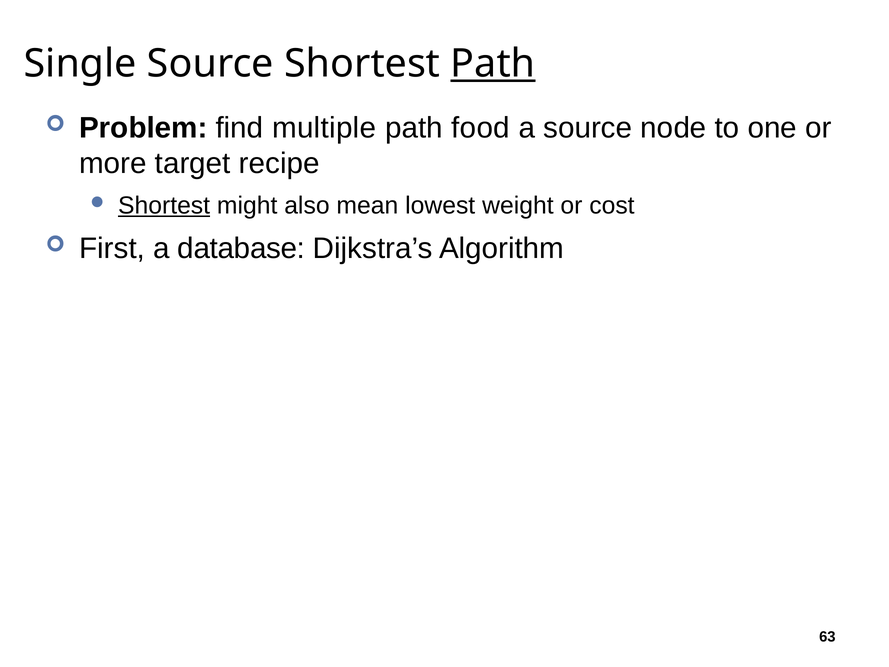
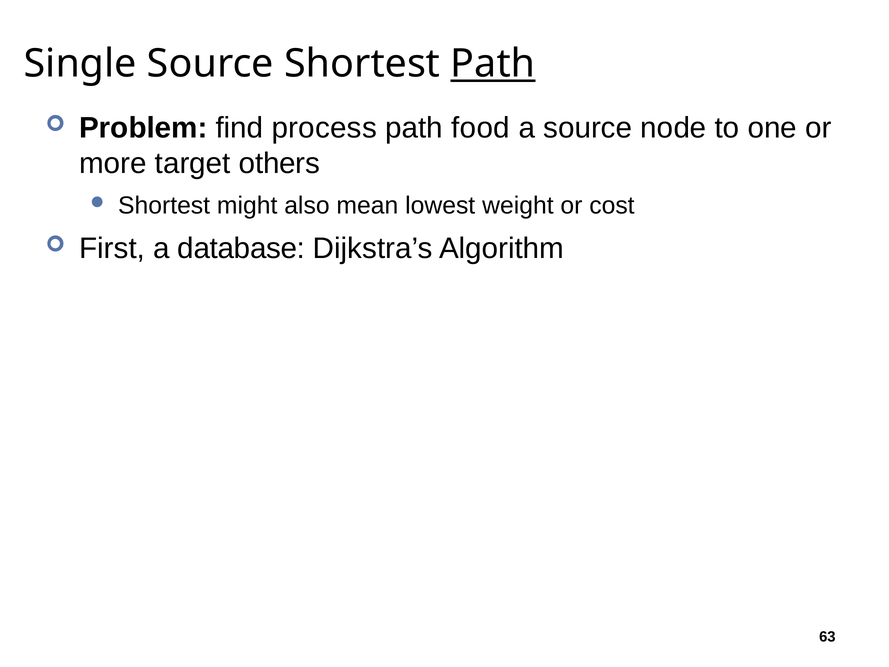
multiple: multiple -> process (324, 128)
recipe: recipe -> others (279, 164)
Shortest underline: present -> none (164, 206)
